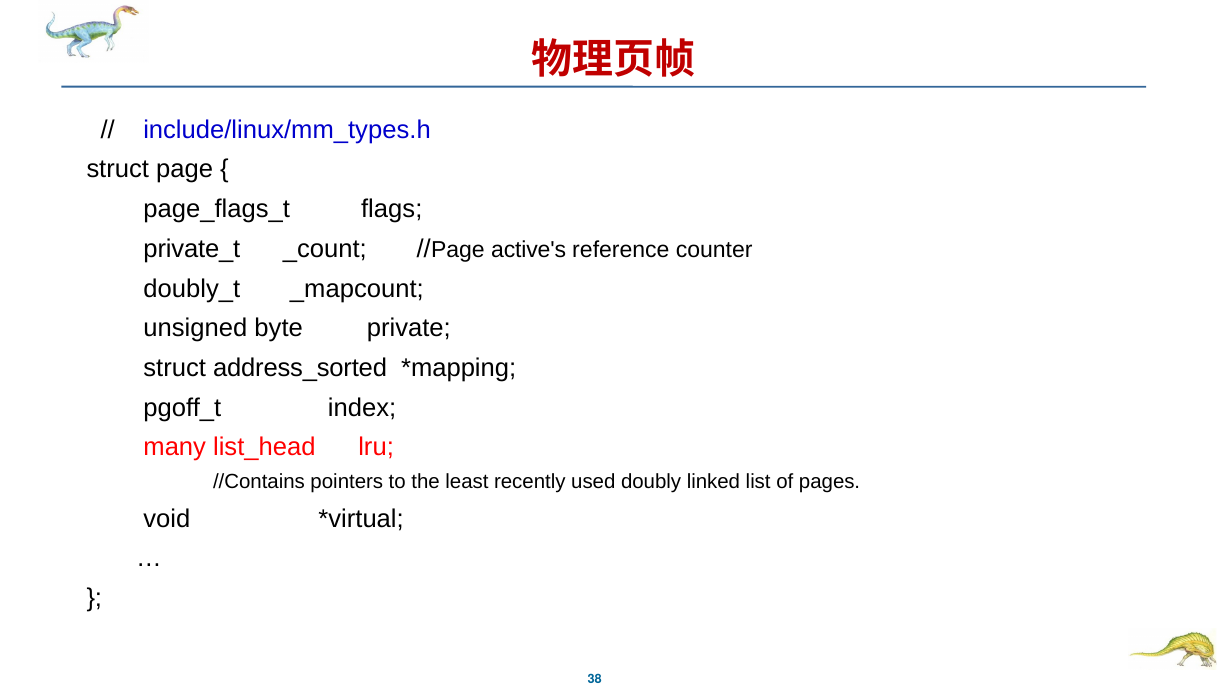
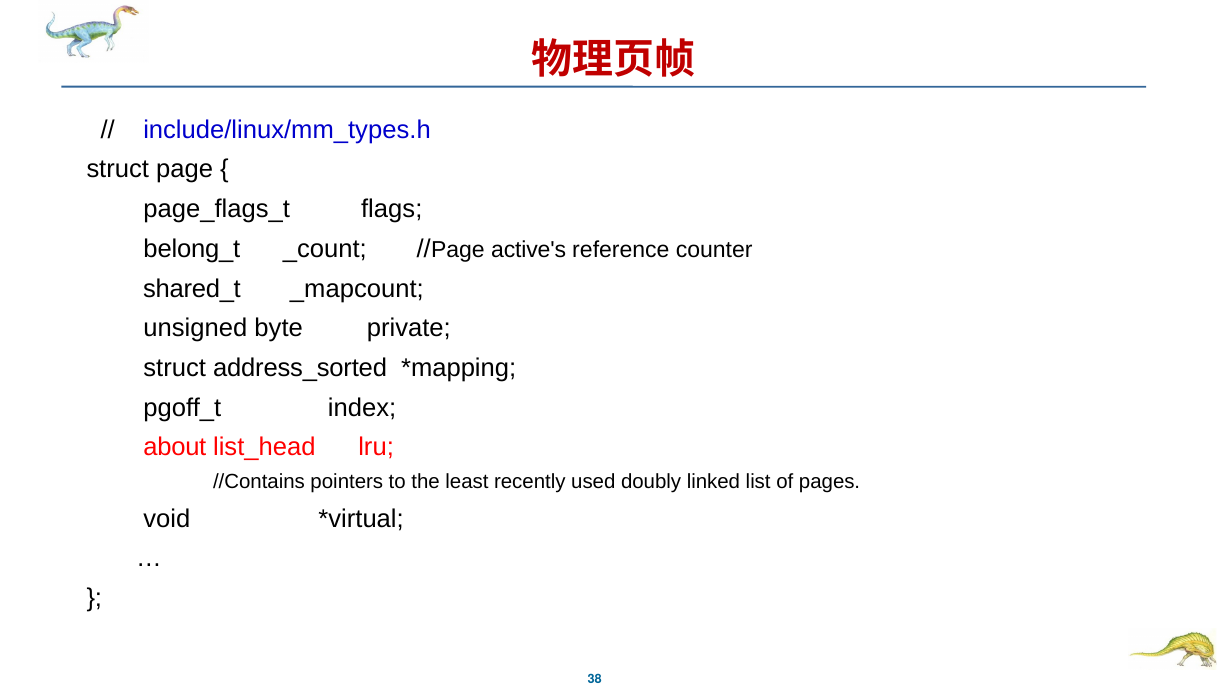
private_t: private_t -> belong_t (192, 249)
doubly_t: doubly_t -> shared_t (192, 288)
many: many -> about (175, 447)
